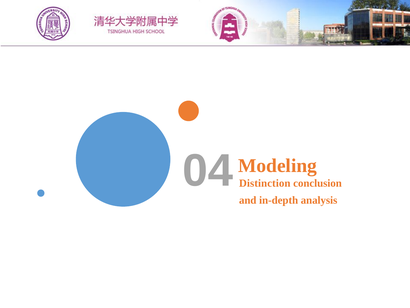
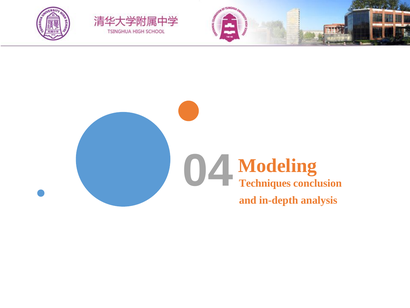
Distinction: Distinction -> Techniques (265, 183)
